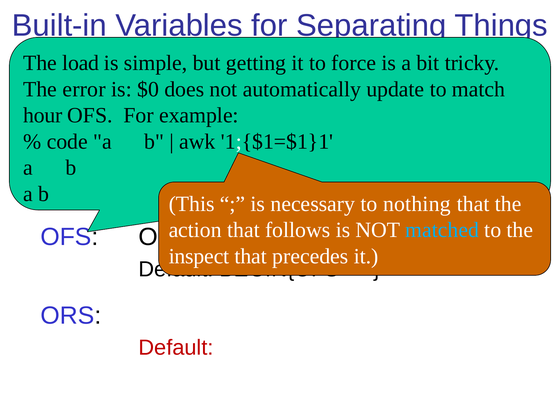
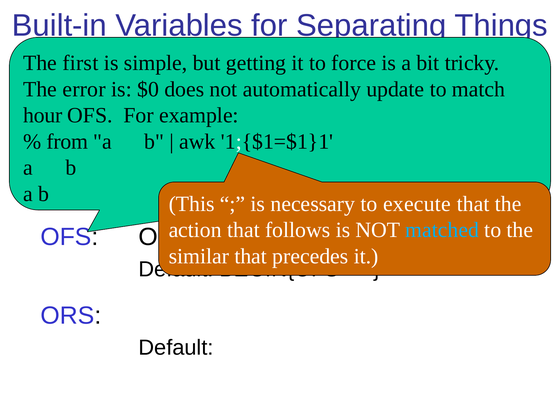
load: load -> first (80, 63)
code: code -> from (67, 142)
nothing: nothing -> execute (417, 204)
inspect: inspect -> similar (199, 256)
Default colour: red -> black (176, 348)
